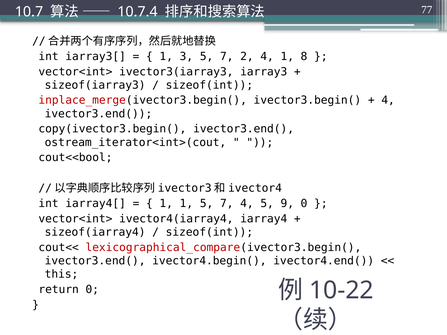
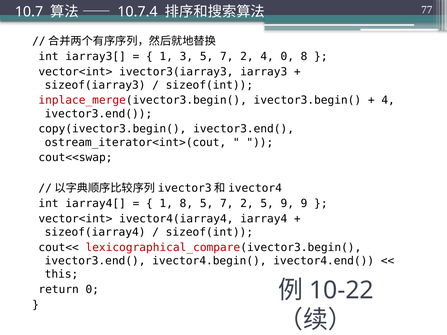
4 1: 1 -> 0 (287, 56)
cout<<bool: cout<<bool -> cout<<swap (75, 158)
1 1: 1 -> 8 (186, 204)
4: 4 -> 2 (247, 204)
9 0: 0 -> 9 (304, 204)
